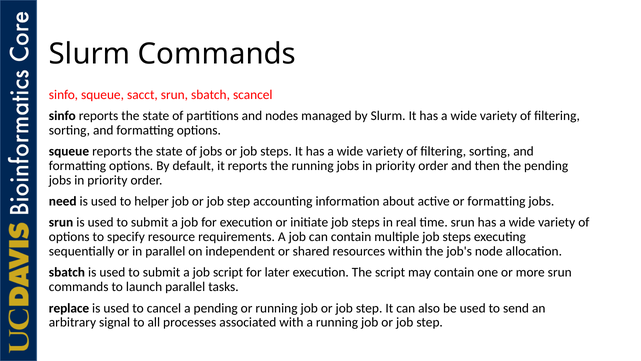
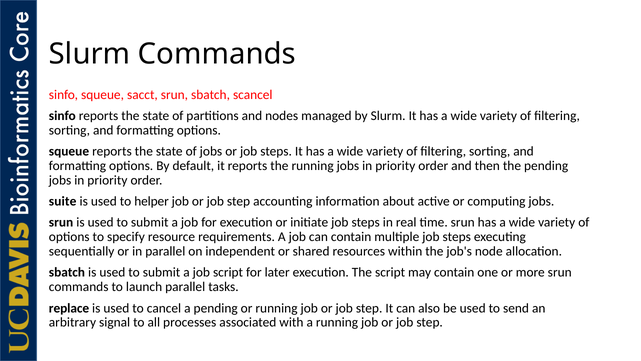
need: need -> suite (63, 201)
or formatting: formatting -> computing (496, 201)
